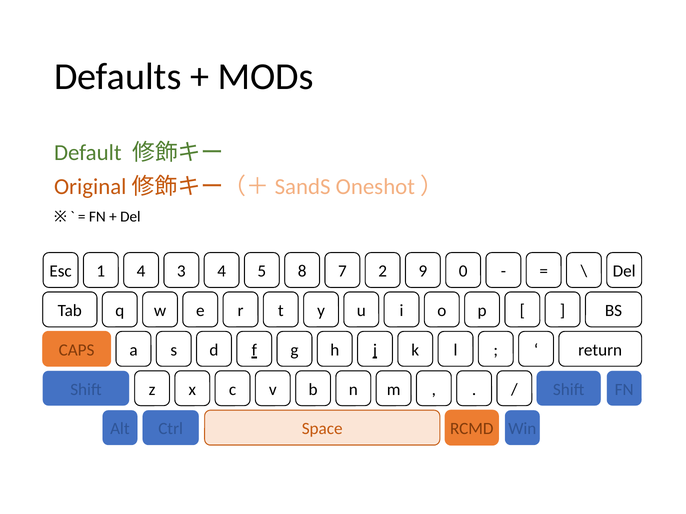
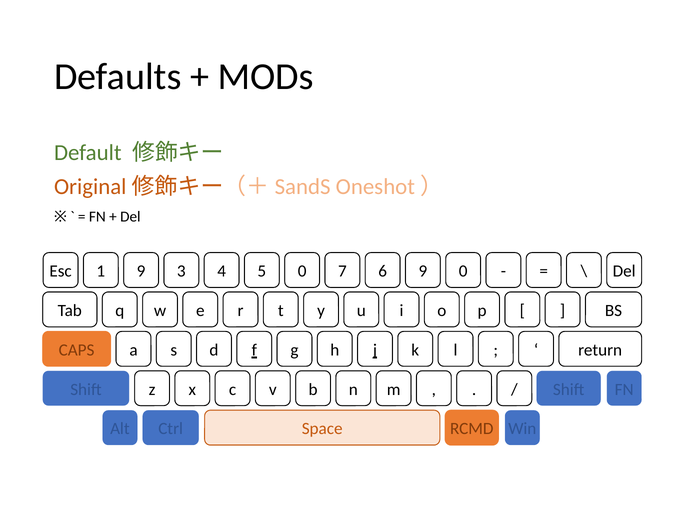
1 4: 4 -> 9 (141, 271)
5 8: 8 -> 0 (302, 271)
2: 2 -> 6 (383, 271)
